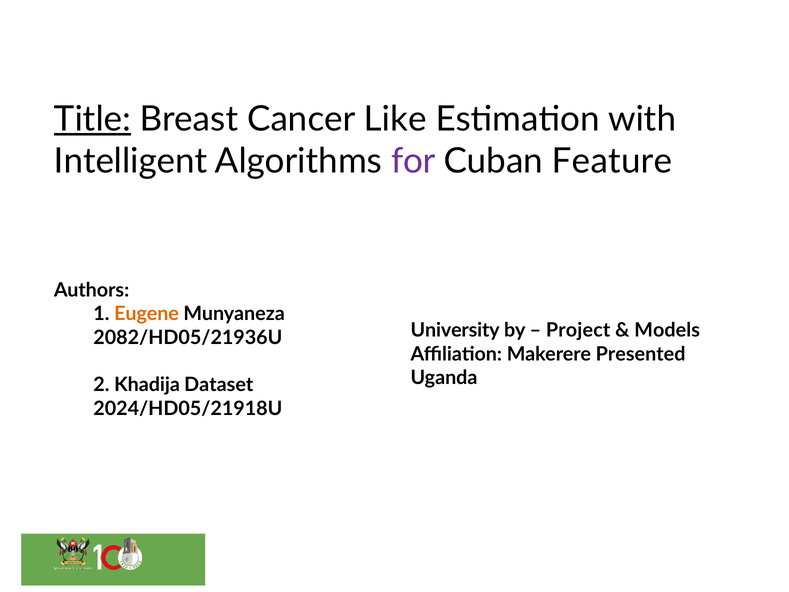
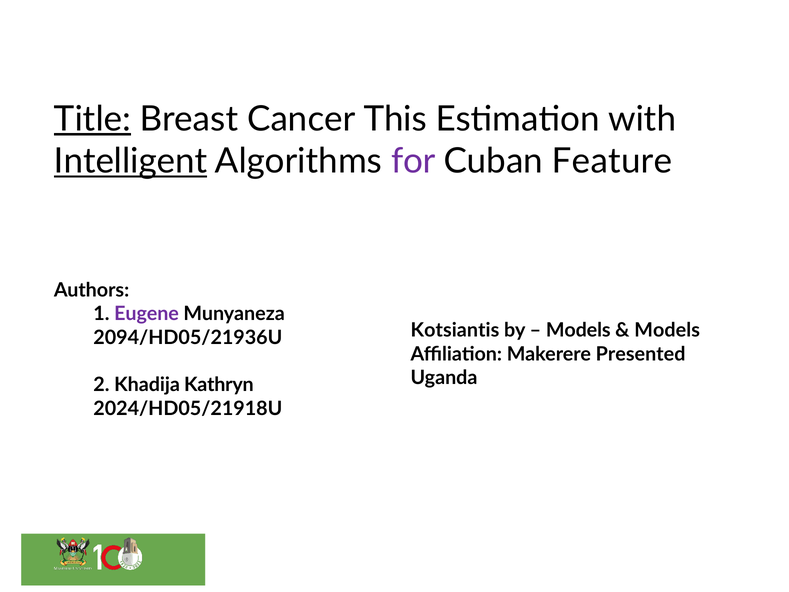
Like: Like -> This (395, 119)
Intelligent underline: none -> present (131, 161)
Eugene colour: orange -> purple (147, 314)
University: University -> Kotsiantis (455, 330)
Project: Project -> Models (578, 330)
2082/HD05/21936U: 2082/HD05/21936U -> 2094/HD05/21936U (188, 337)
Dataset: Dataset -> Kathryn (219, 385)
